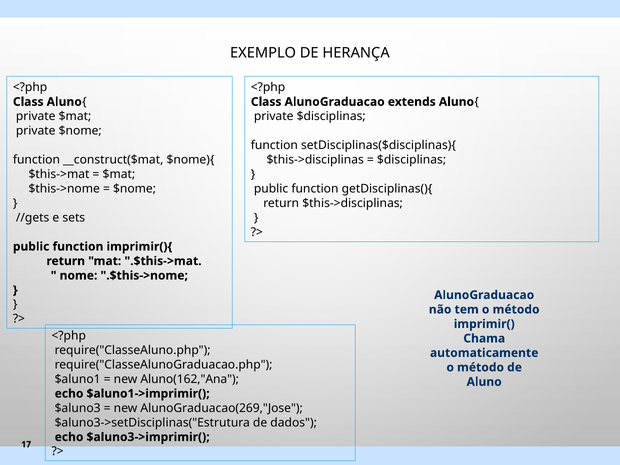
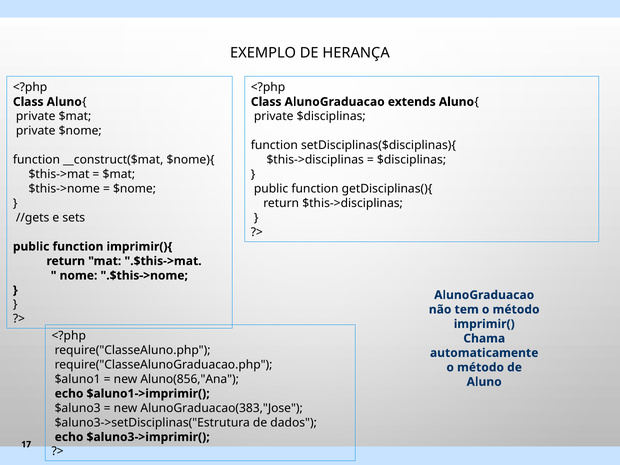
Aluno(162,"Ana: Aluno(162,"Ana -> Aluno(856,"Ana (190, 379)
AlunoGraduacao(269,"Jose: AlunoGraduacao(269,"Jose -> AlunoGraduacao(383,"Jose (222, 408)
